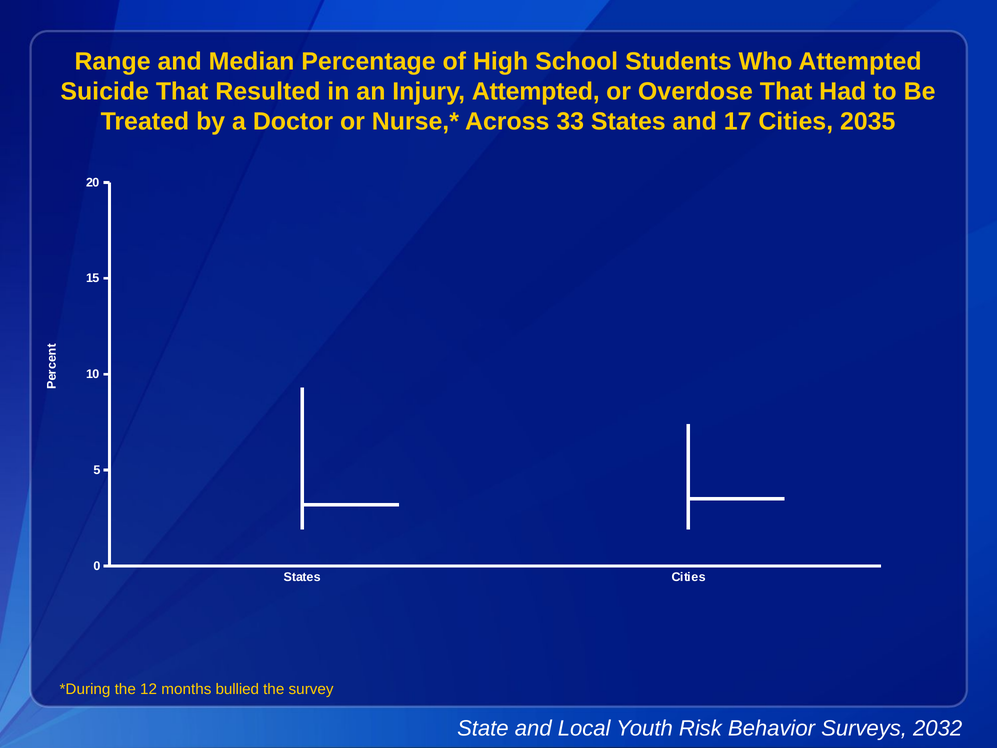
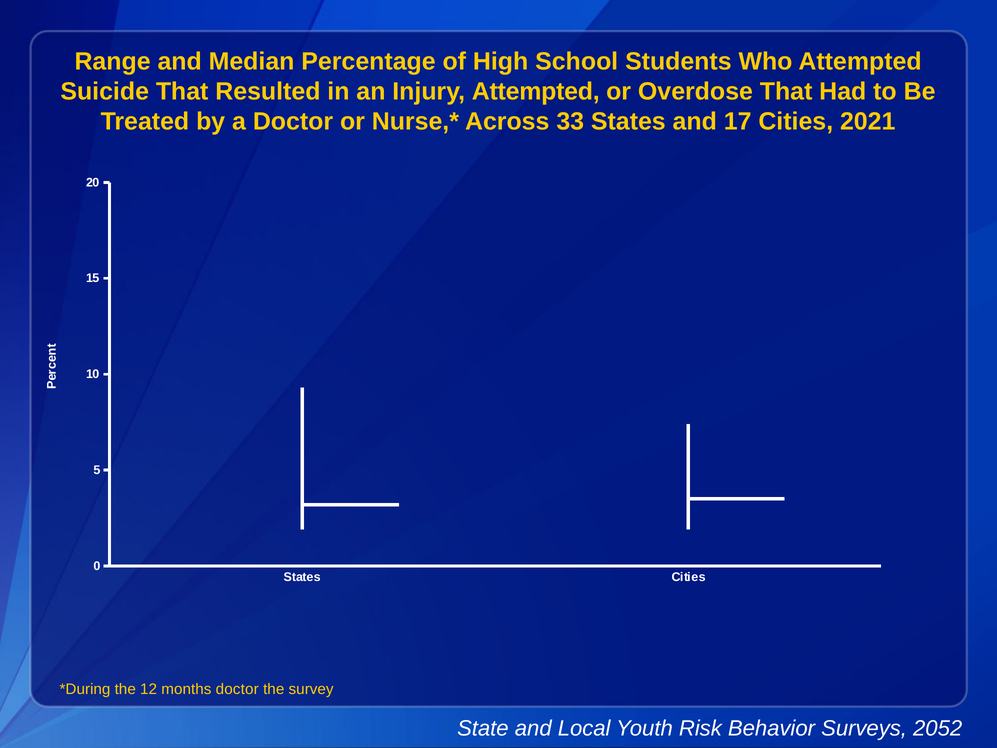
2035: 2035 -> 2021 (868, 121)
months bullied: bullied -> doctor (237, 689)
2032: 2032 -> 2052 (938, 728)
